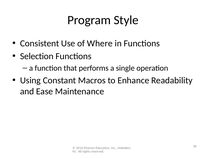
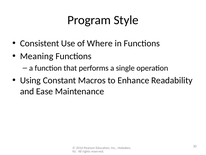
Selection: Selection -> Meaning (37, 56)
